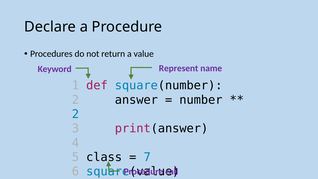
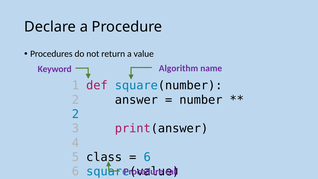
Represent: Represent -> Algorithm (179, 68)
7: 7 -> 6 (147, 157)
